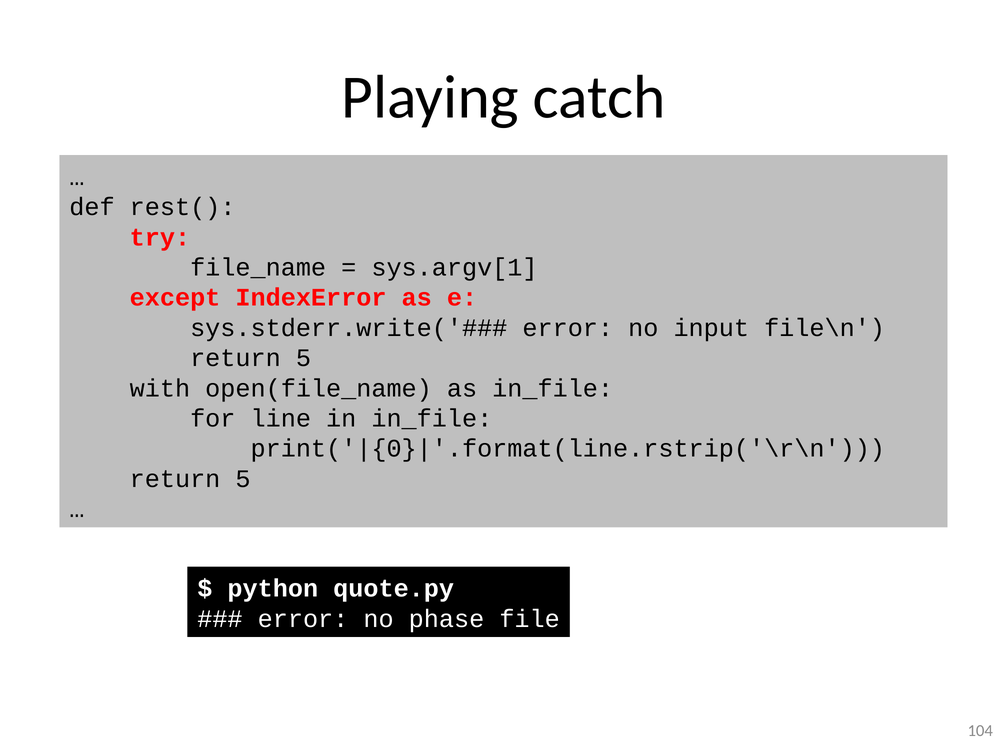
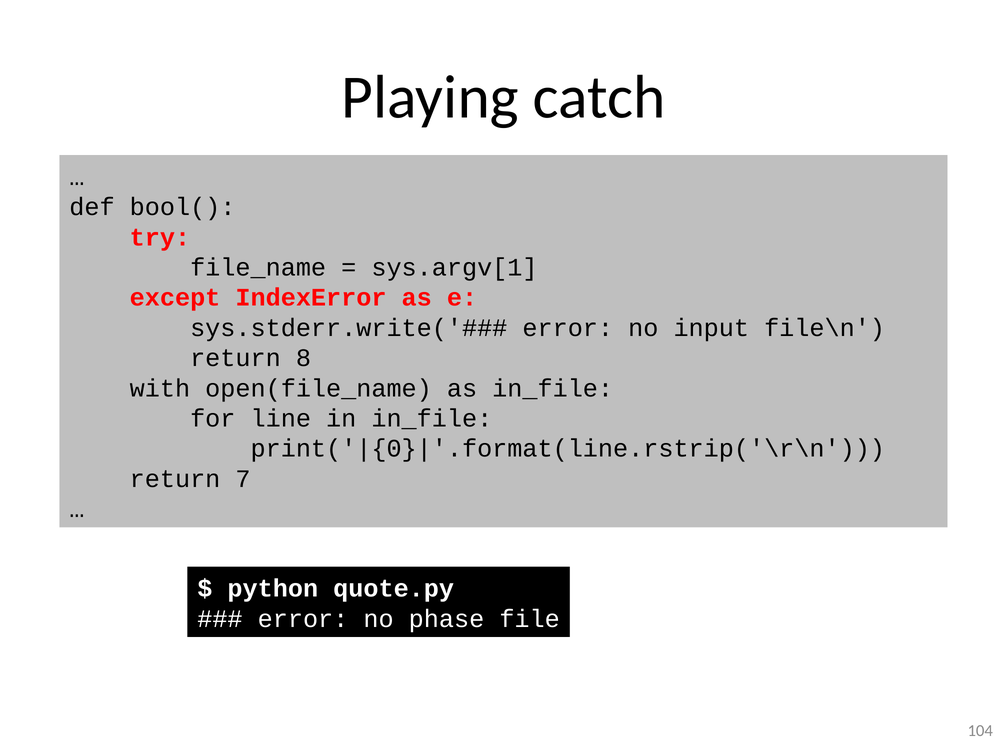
rest(: rest( -> bool( (183, 207)
5: 5 -> 8 (303, 358)
5: 5 -> 7 (243, 479)
